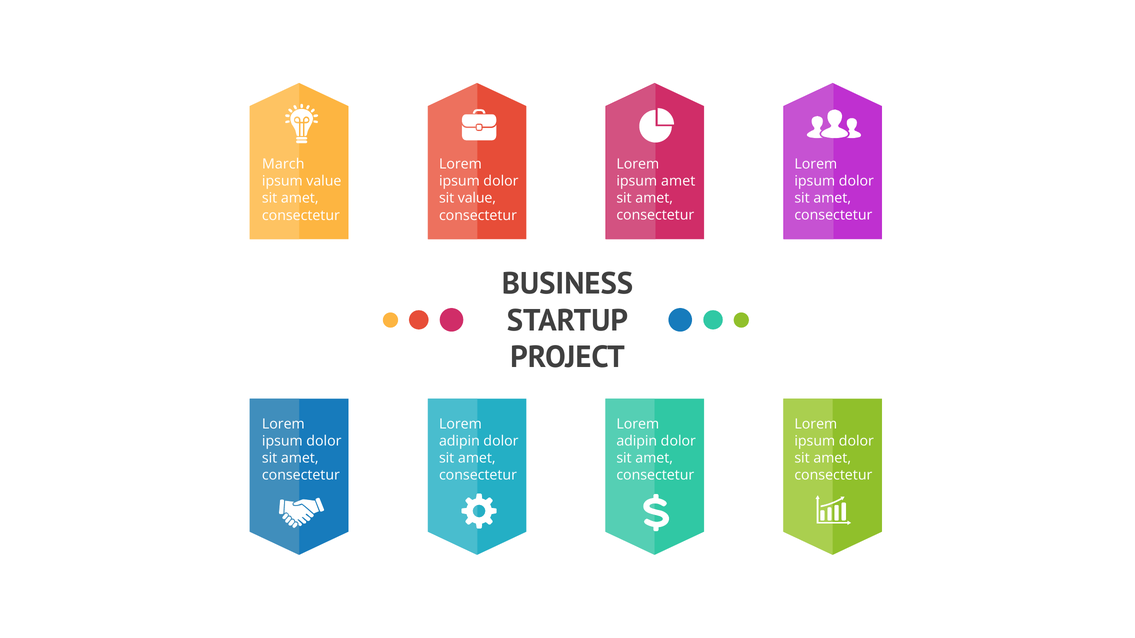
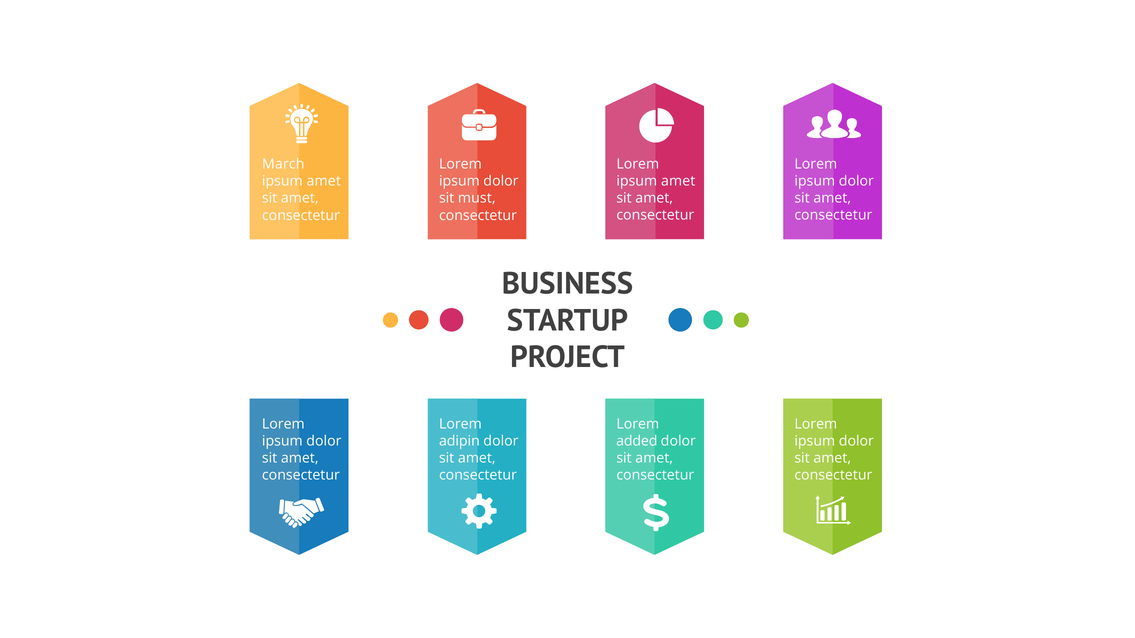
value: value -> amet (324, 181)
sit value: value -> must (477, 198)
adipin: adipin -> added (637, 441)
